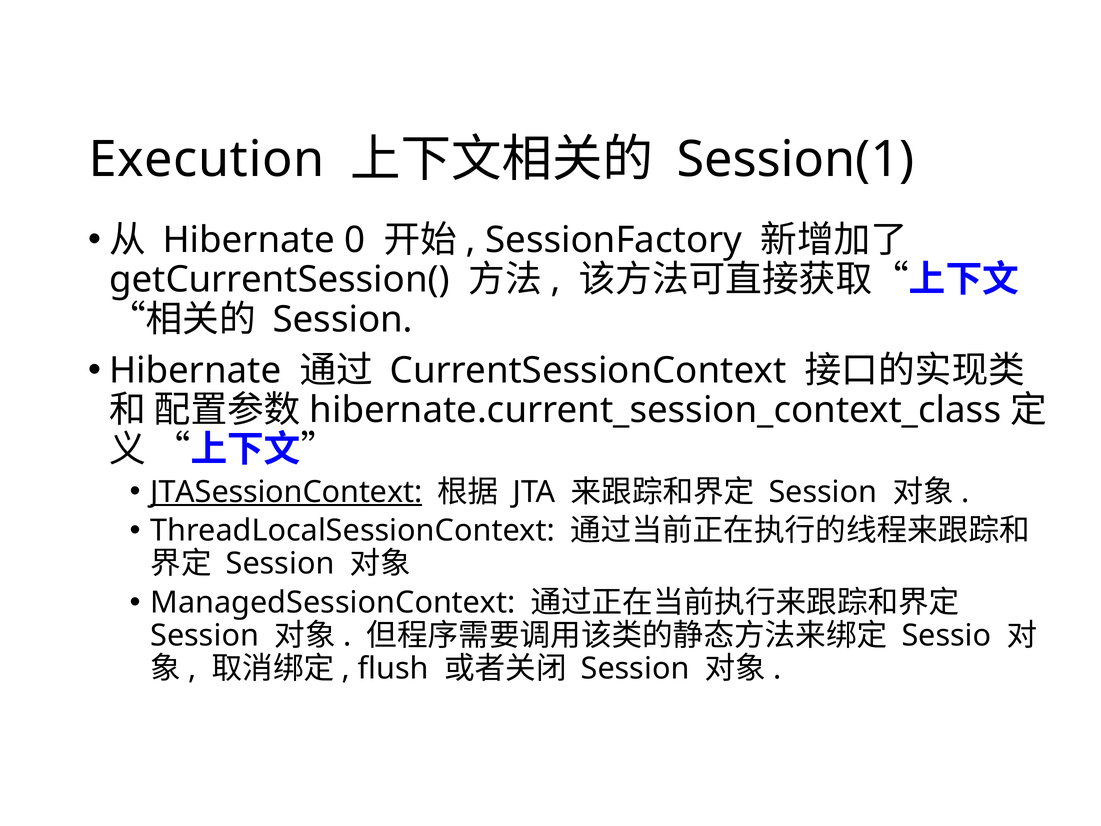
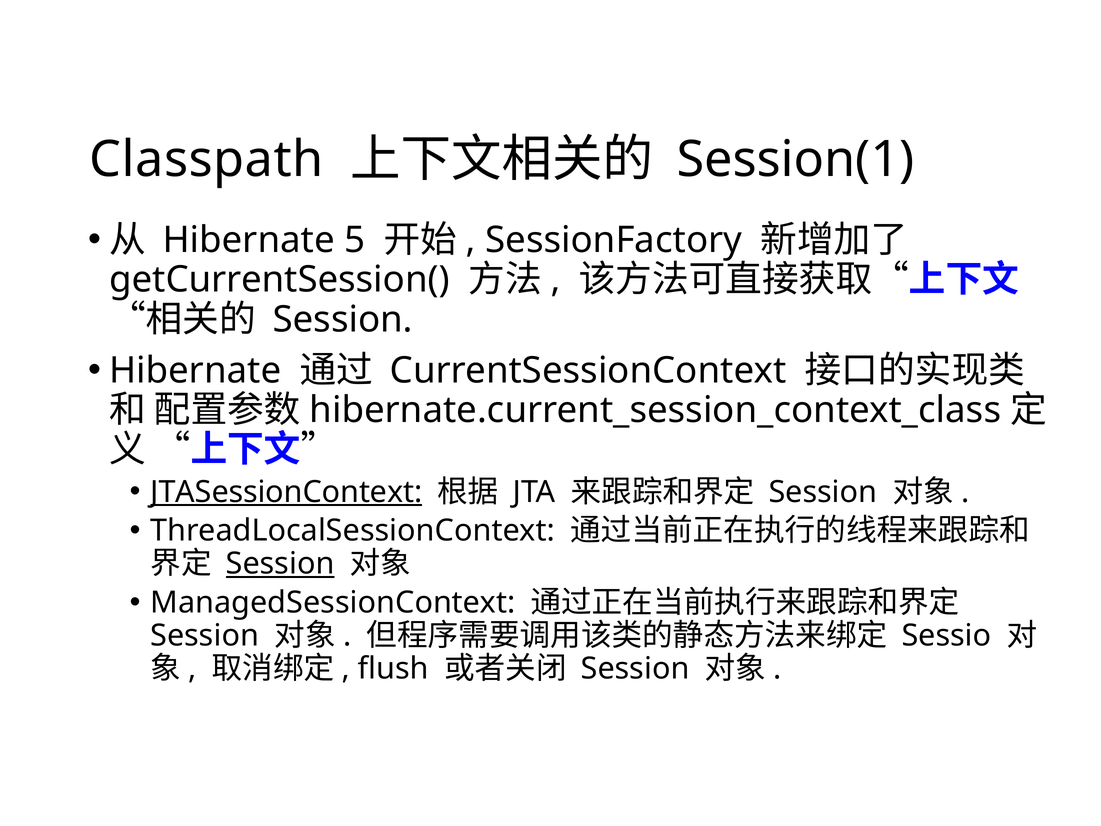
Execution: Execution -> Classpath (207, 159)
0: 0 -> 5 (355, 240)
Session underline: none -> present (280, 564)
